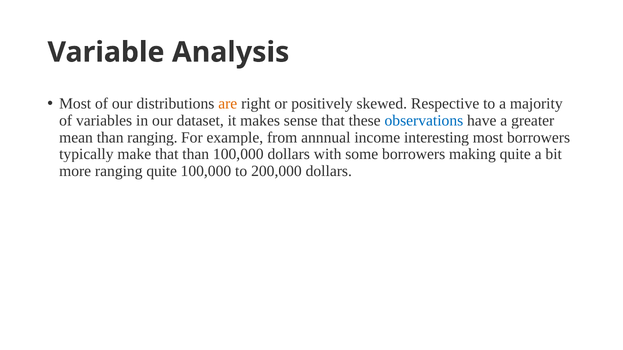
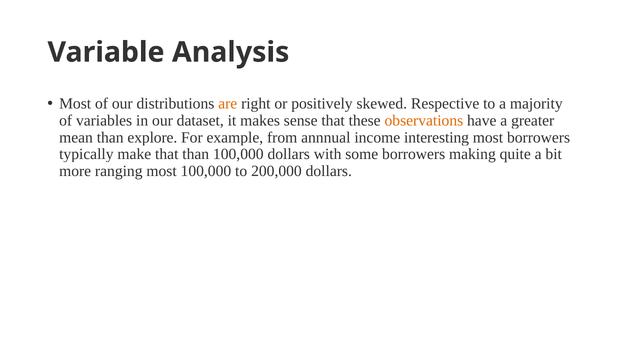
observations colour: blue -> orange (424, 121)
than ranging: ranging -> explore (152, 138)
ranging quite: quite -> most (162, 171)
